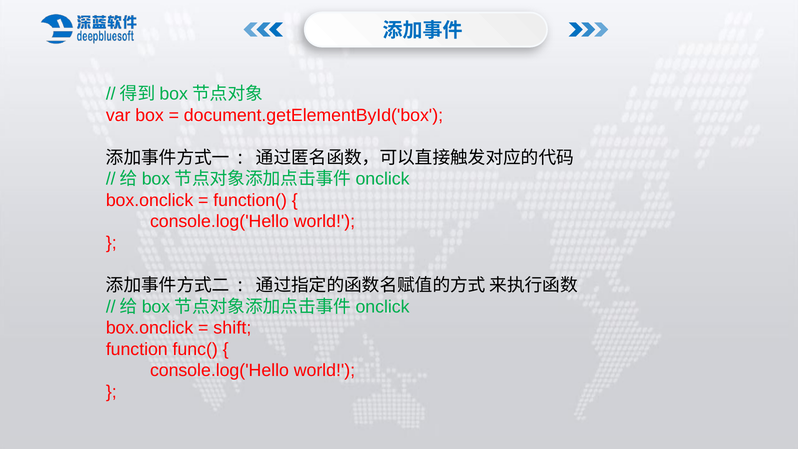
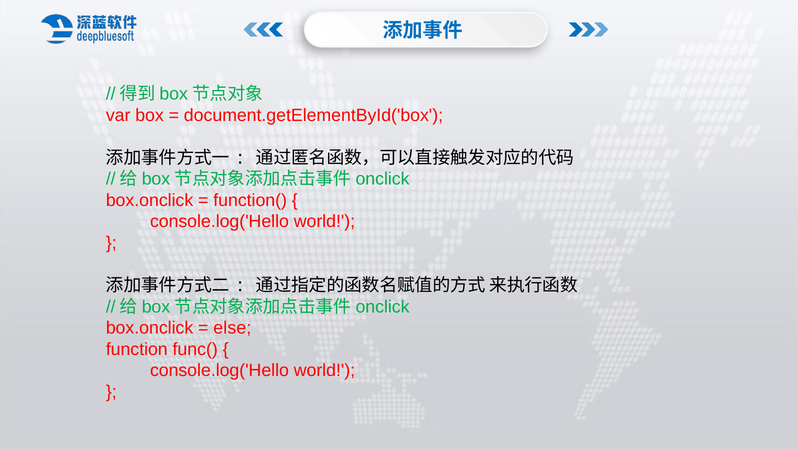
shift: shift -> else (232, 328)
